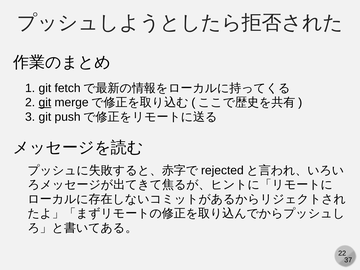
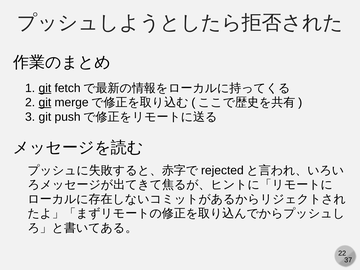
git underline: none -> present (45, 88)
